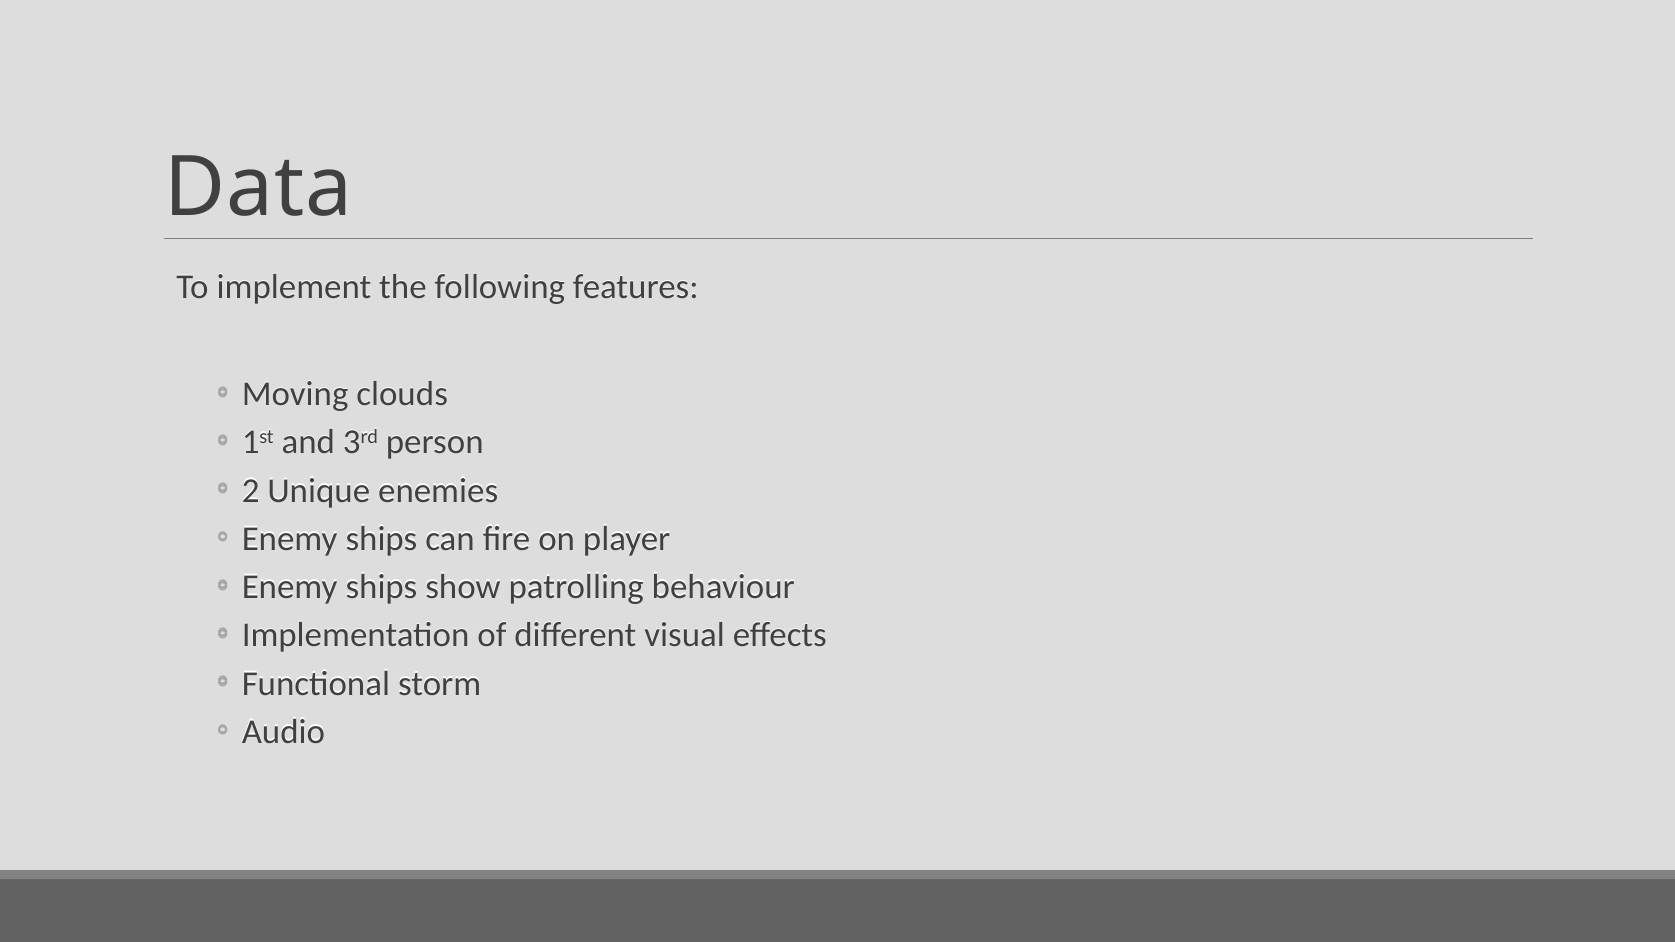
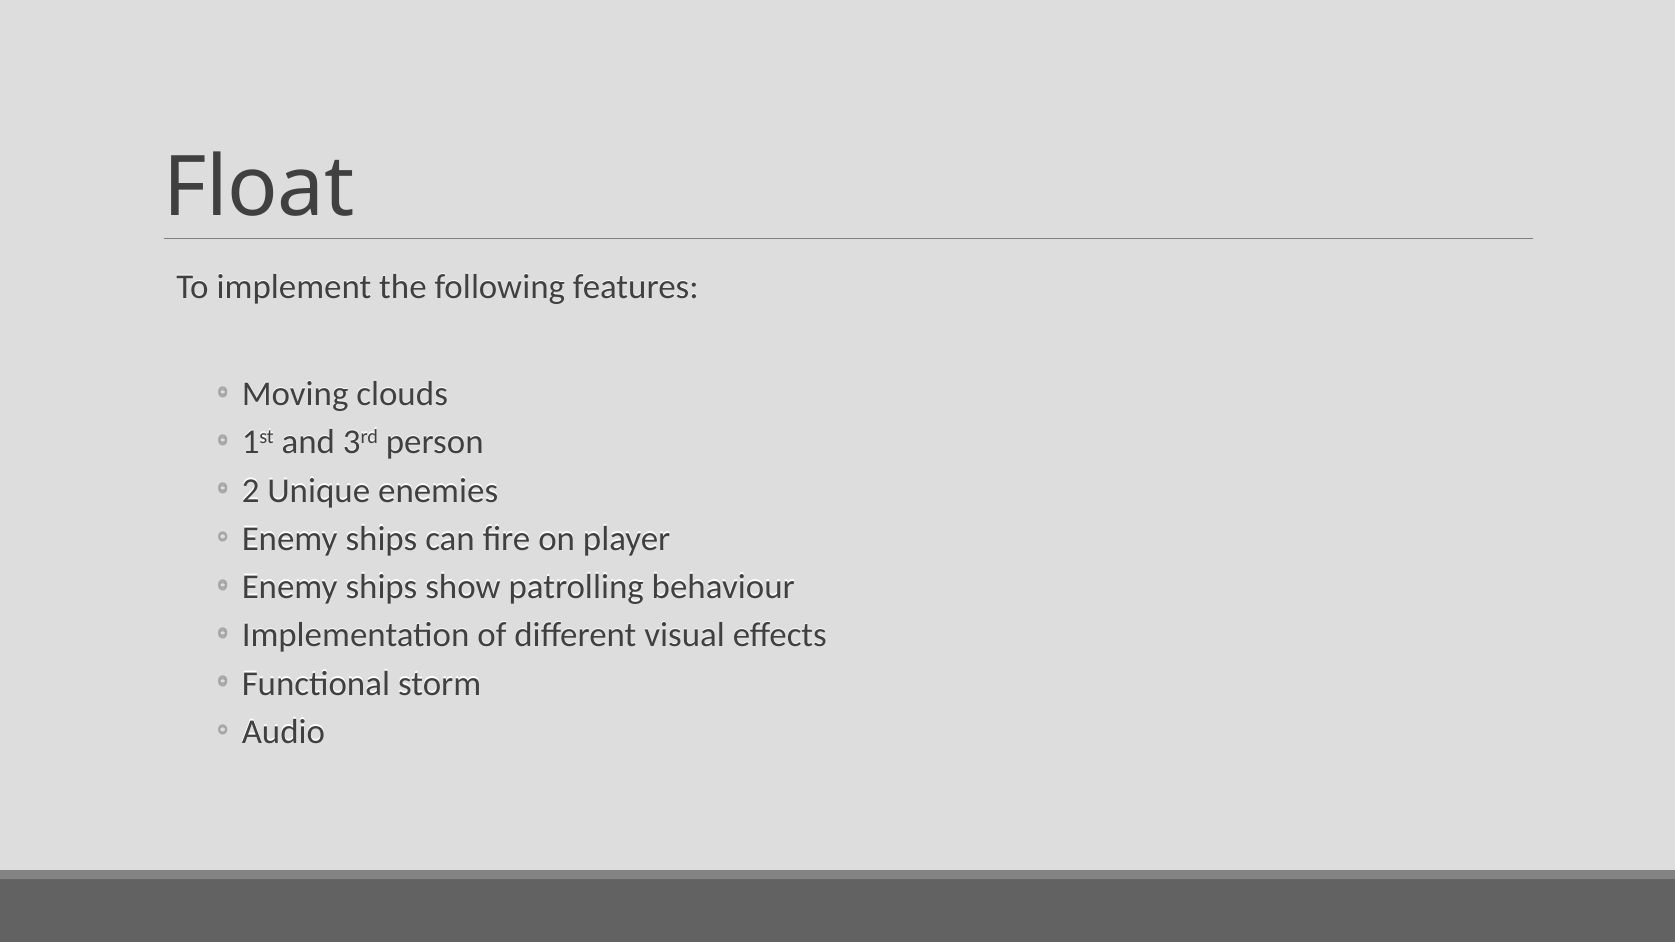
Data: Data -> Float (259, 188)
